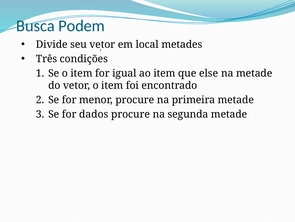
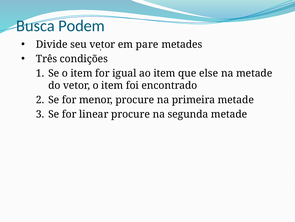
local: local -> pare (147, 44)
dados: dados -> linear (94, 114)
